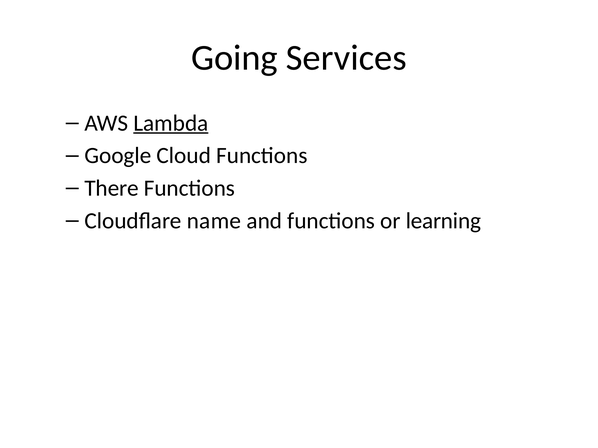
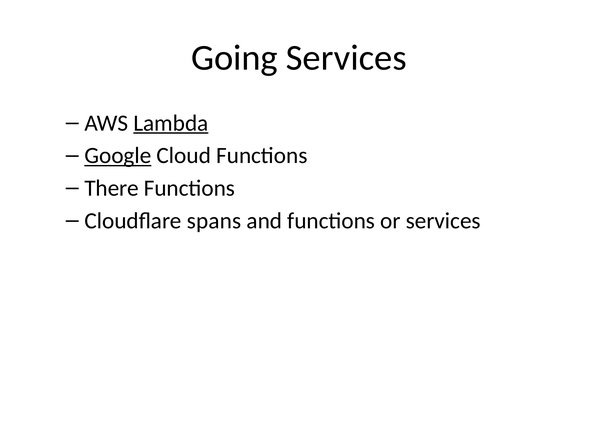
Google underline: none -> present (118, 156)
name: name -> spans (214, 221)
or learning: learning -> services (443, 221)
